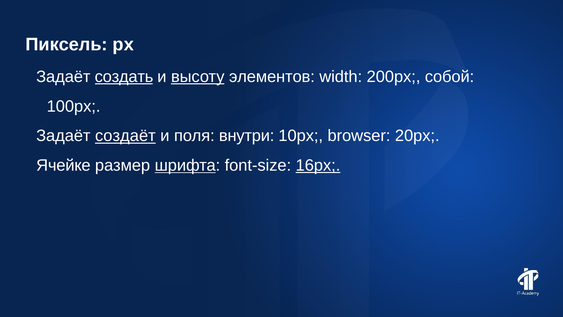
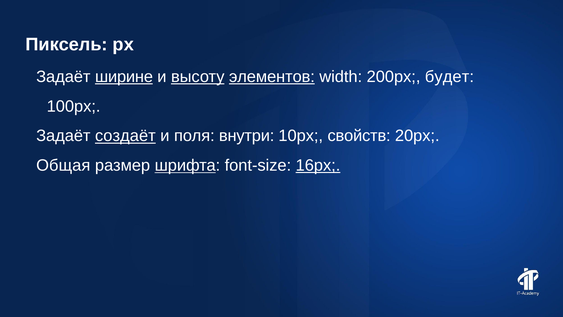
создать: создать -> ширине (124, 77)
элементов underline: none -> present (272, 77)
собой: собой -> будет (449, 77)
browser: browser -> свойств (359, 136)
Ячейке: Ячейке -> Общая (63, 165)
